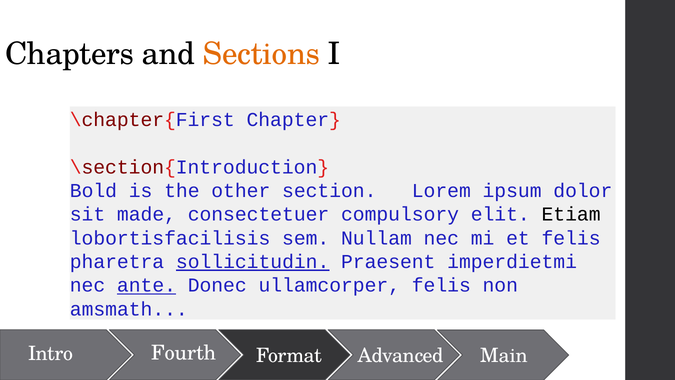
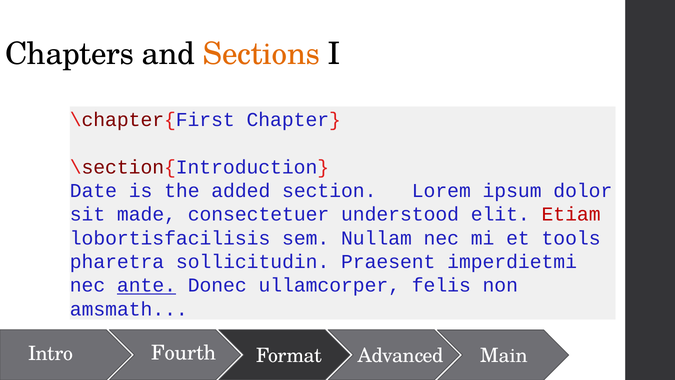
Bold: Bold -> Date (93, 191)
other: other -> added (241, 191)
compulsory: compulsory -> understood (400, 214)
Etiam colour: black -> red (571, 214)
et felis: felis -> tools (571, 238)
sollicitudin underline: present -> none (253, 262)
